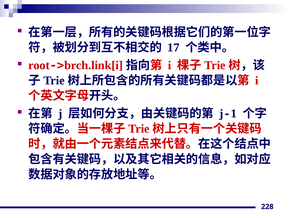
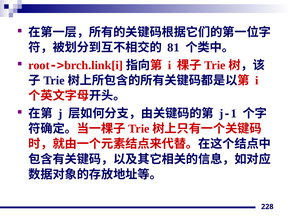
17: 17 -> 81 (173, 48)
